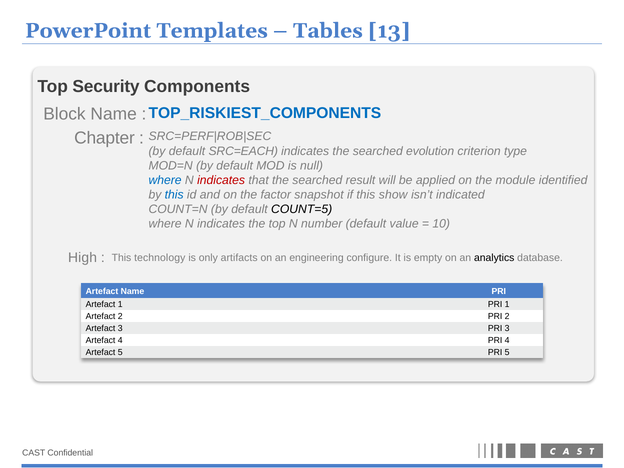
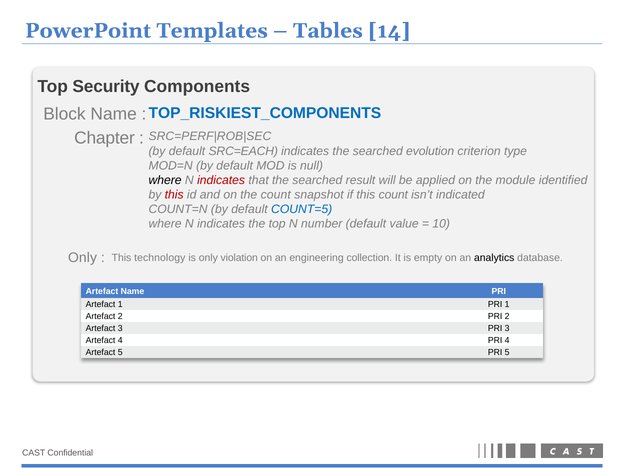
13: 13 -> 14 (389, 31)
where colour: blue -> black (165, 180)
this colour: blue -> red (174, 195)
the factor: factor -> count (276, 195)
this show: show -> count (393, 195)
COUNT=5 colour: black -> blue (302, 209)
High: High -> Only (83, 258)
artifacts: artifacts -> violation (239, 258)
configure: configure -> collection (369, 258)
